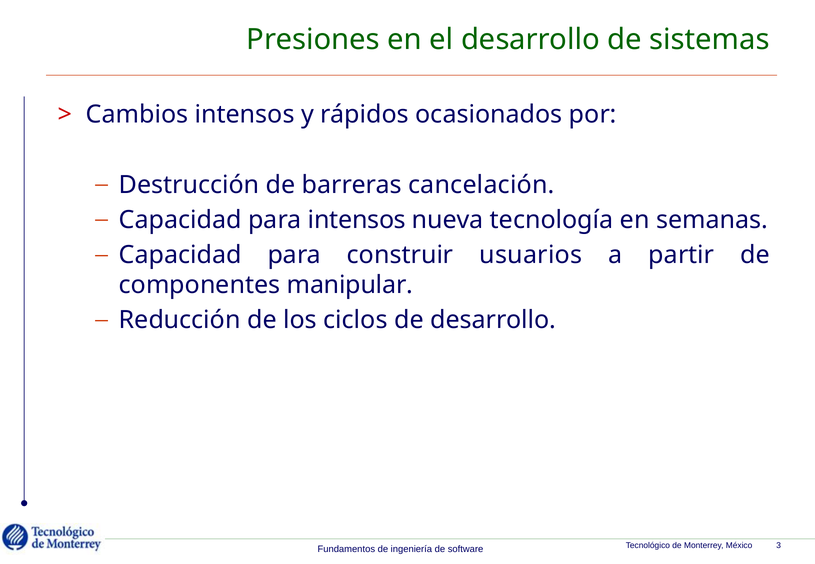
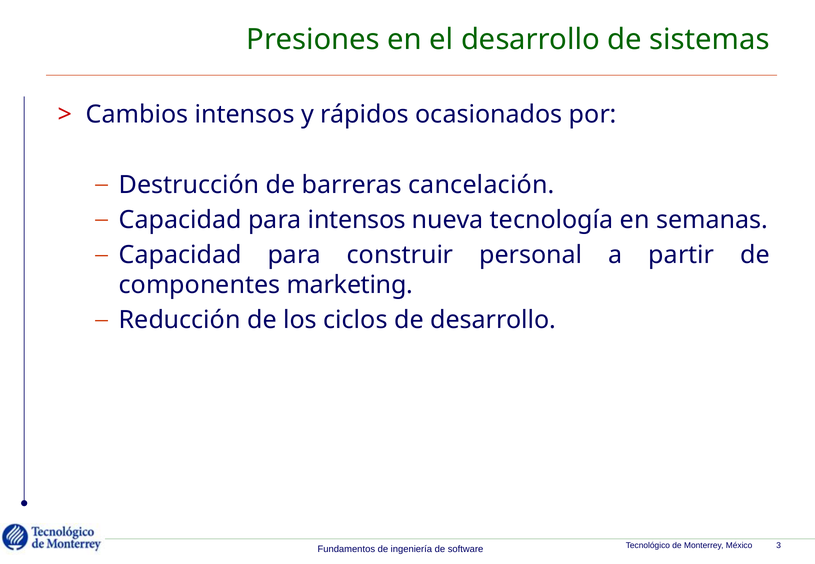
usuarios: usuarios -> personal (531, 255)
manipular: manipular -> marketing (350, 285)
